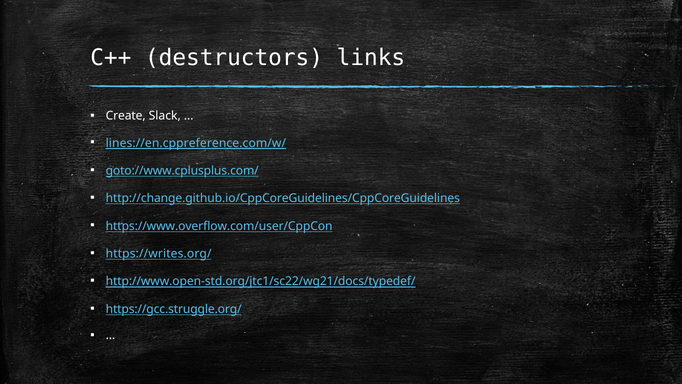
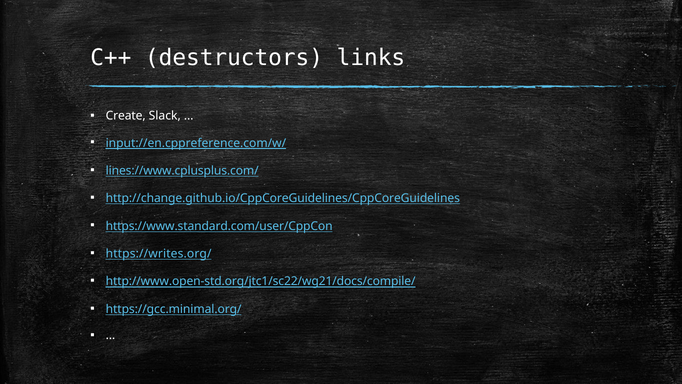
lines://en.cppreference.com/w/: lines://en.cppreference.com/w/ -> input://en.cppreference.com/w/ (196, 143)
goto://www.cplusplus.com/: goto://www.cplusplus.com/ -> lines://www.cplusplus.com/ (182, 171)
https://www.overflow.com/user/CppCon: https://www.overflow.com/user/CppCon -> https://www.standard.com/user/CppCon (219, 226)
http://www.open-std.org/jtc1/sc22/wg21/docs/typedef/: http://www.open-std.org/jtc1/sc22/wg21/docs/typedef/ -> http://www.open-std.org/jtc1/sc22/wg21/docs/compile/ (261, 281)
https://gcc.struggle.org/: https://gcc.struggle.org/ -> https://gcc.minimal.org/ (174, 309)
